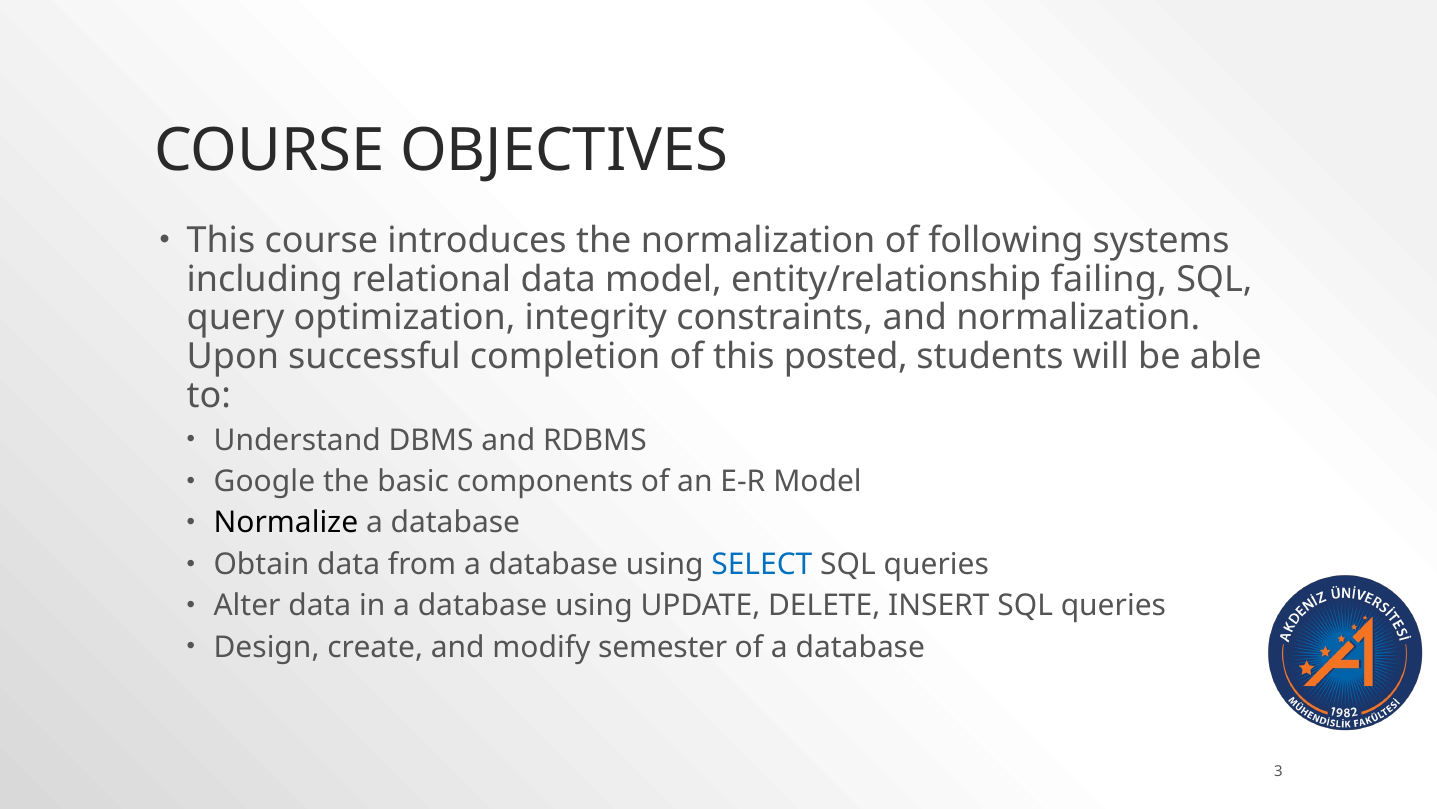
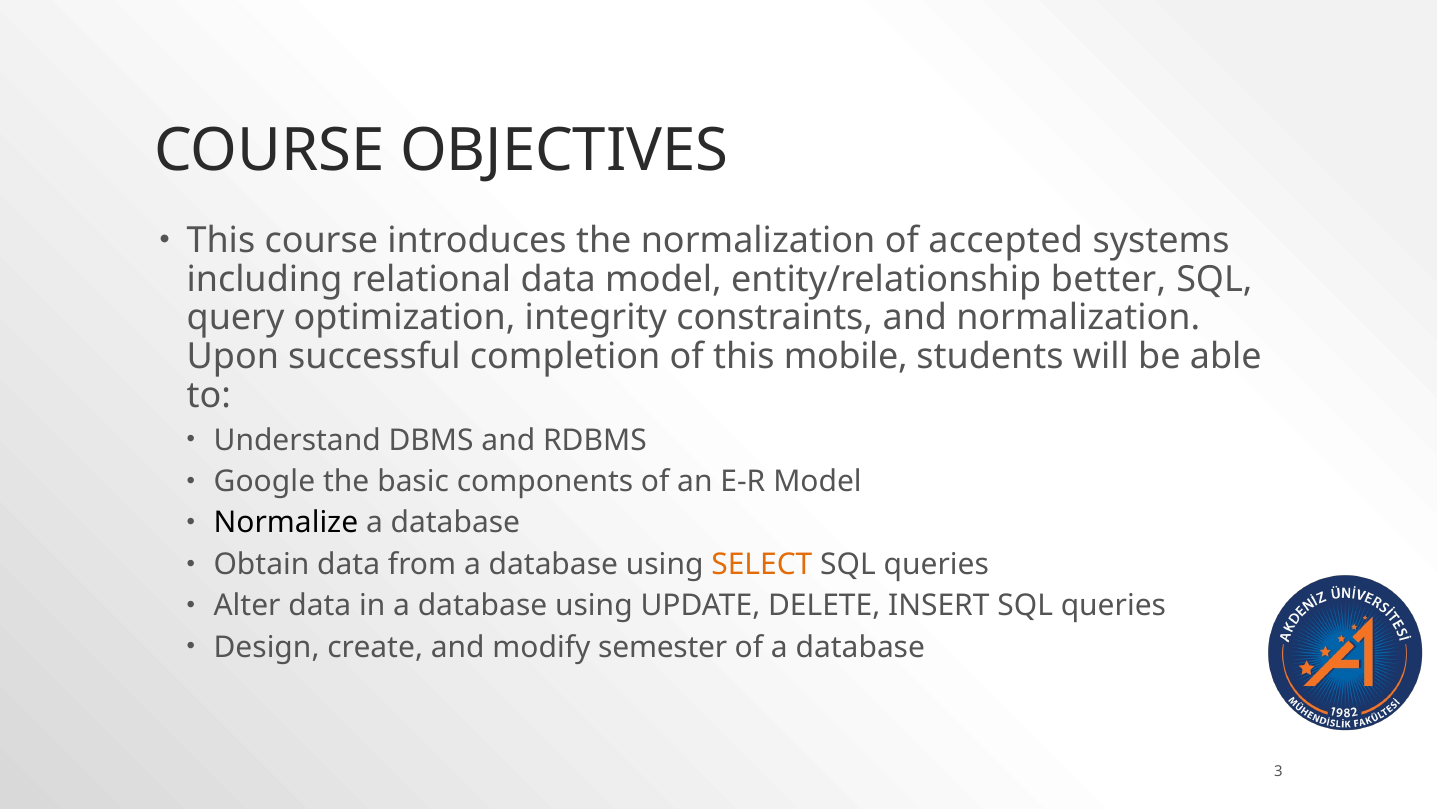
following: following -> accepted (1006, 240)
failing: failing -> better (1109, 279)
posted: posted -> mobile (846, 357)
SELECT colour: blue -> orange (762, 564)
